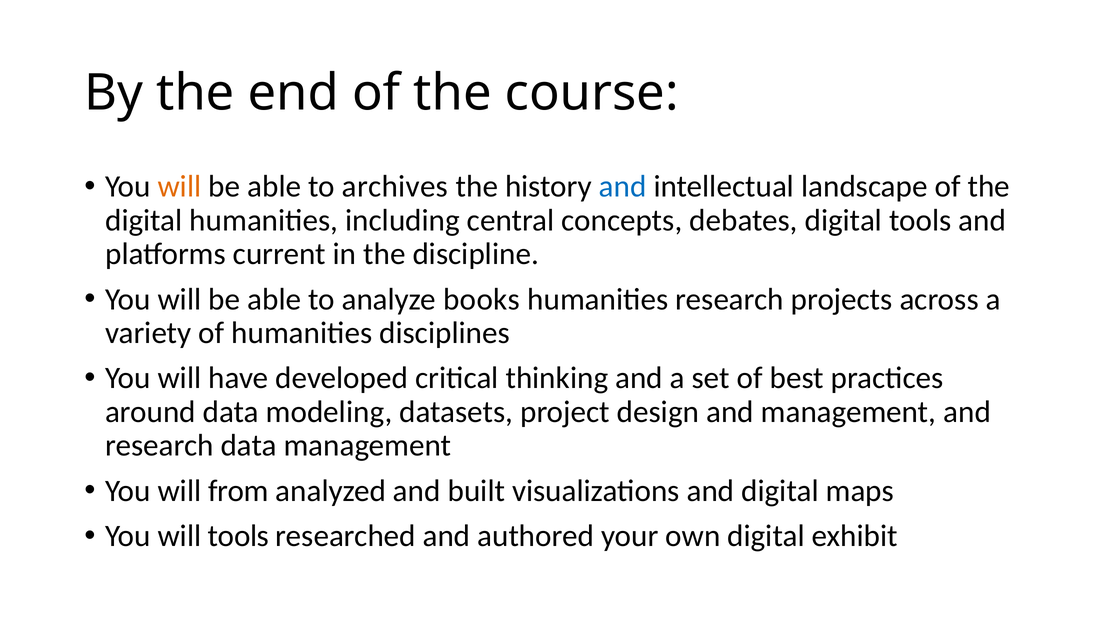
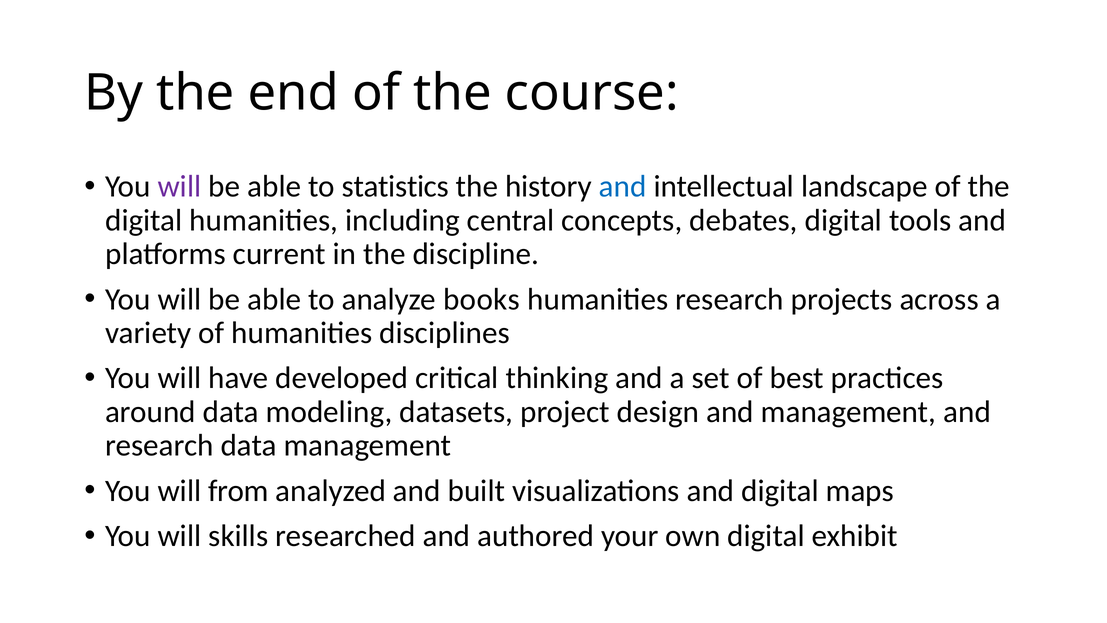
will colour: orange -> purple (180, 187)
archives: archives -> statistics (395, 187)
will tools: tools -> skills (238, 536)
